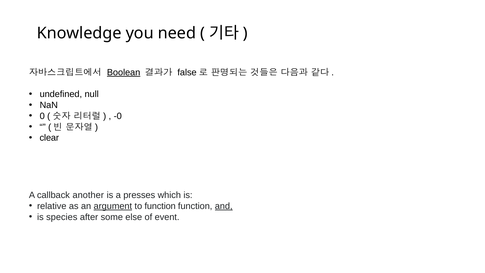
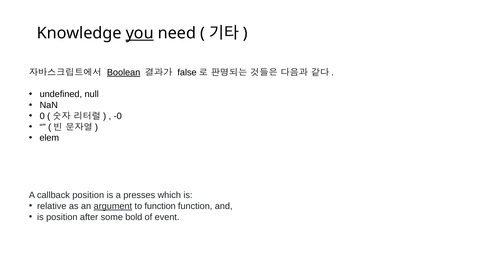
you underline: none -> present (140, 33)
clear: clear -> elem (49, 138)
callback another: another -> position (88, 195)
and underline: present -> none (224, 206)
is species: species -> position (62, 217)
else: else -> bold (134, 217)
